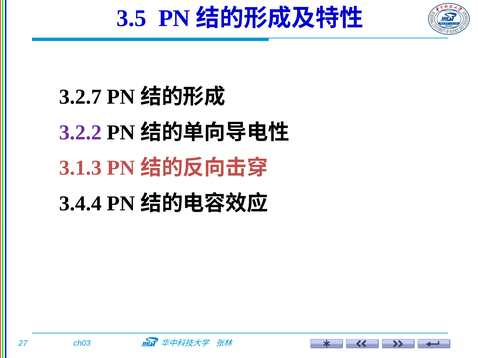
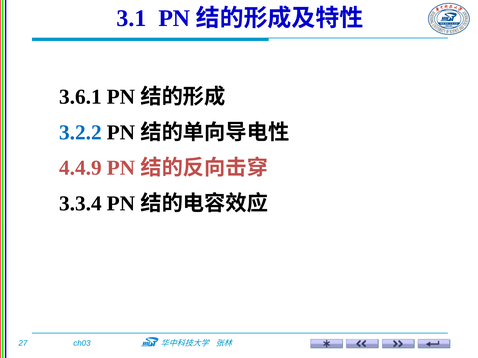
3.5: 3.5 -> 3.1 (132, 18)
3.2.7: 3.2.7 -> 3.6.1 (80, 97)
3.2.2 colour: purple -> blue (80, 133)
3.1.3: 3.1.3 -> 4.4.9 (80, 168)
3.4.4: 3.4.4 -> 3.3.4 (80, 204)
